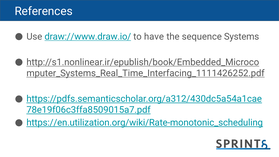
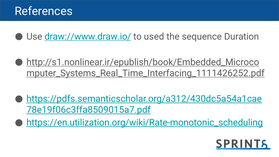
have: have -> used (154, 37)
Systems: Systems -> Duration (242, 37)
